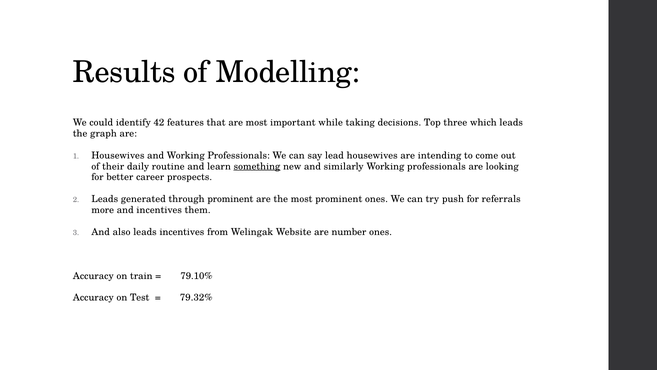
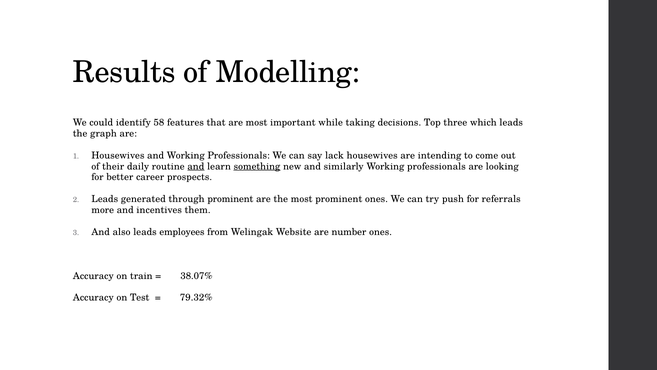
42: 42 -> 58 (159, 122)
lead: lead -> lack (334, 155)
and underline: none -> present (196, 166)
leads incentives: incentives -> employees (182, 232)
79.10%: 79.10% -> 38.07% (196, 276)
